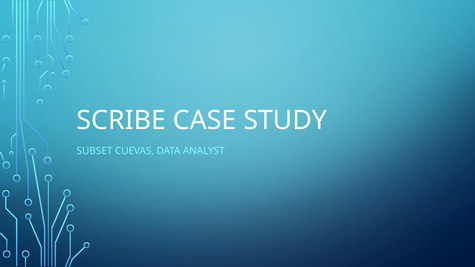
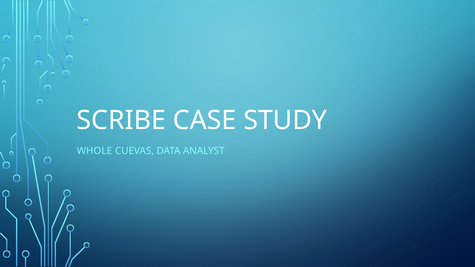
SUBSET: SUBSET -> WHOLE (94, 151)
